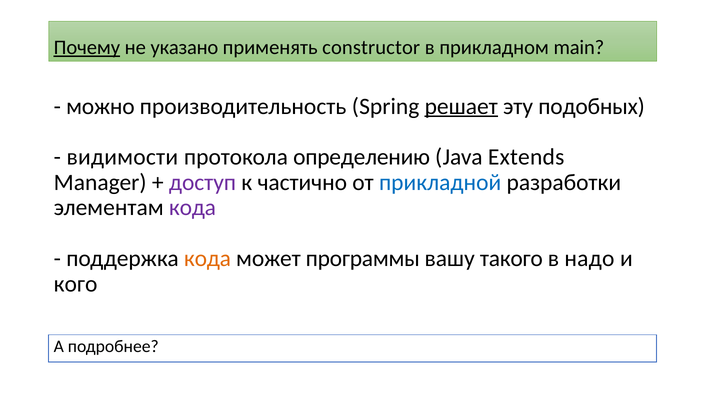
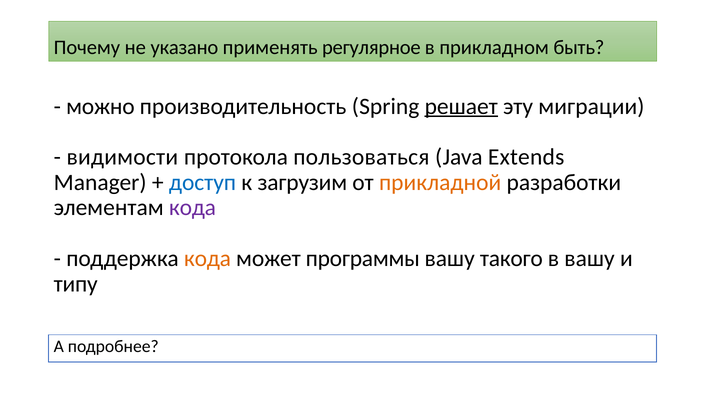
Почему underline: present -> none (87, 48)
constructor: constructor -> регулярное (371, 48)
main: main -> быть (579, 48)
подобных: подобных -> миграции (591, 106)
определению: определению -> пользоваться (361, 157)
доступ colour: purple -> blue (203, 183)
частично: частично -> загрузим (302, 183)
прикладной colour: blue -> orange (440, 183)
в надо: надо -> вашу (590, 259)
кого: кого -> типу (76, 284)
